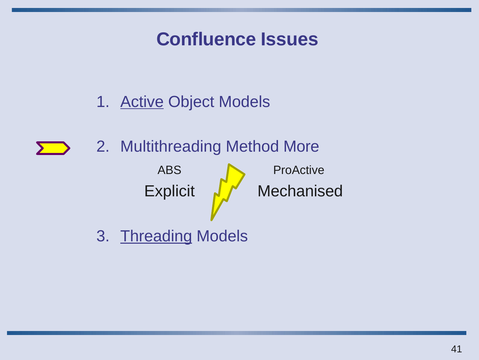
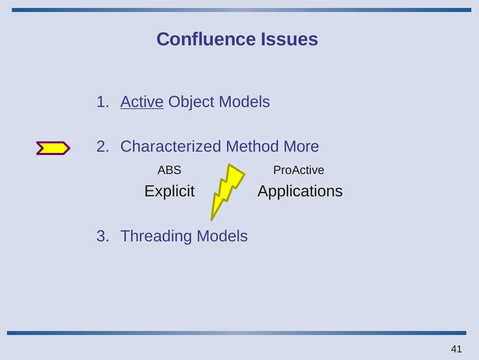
Multithreading: Multithreading -> Characterized (171, 146)
Mechanised: Mechanised -> Applications (300, 191)
Threading underline: present -> none (156, 236)
